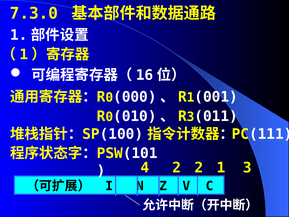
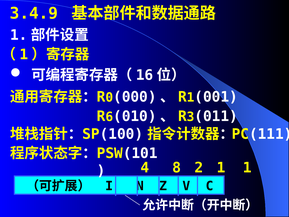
7.3.0: 7.3.0 -> 3.4.9 (34, 13)
0: 0 -> 6 (109, 117)
4 2: 2 -> 8 (177, 168)
1 3: 3 -> 1 (247, 168)
